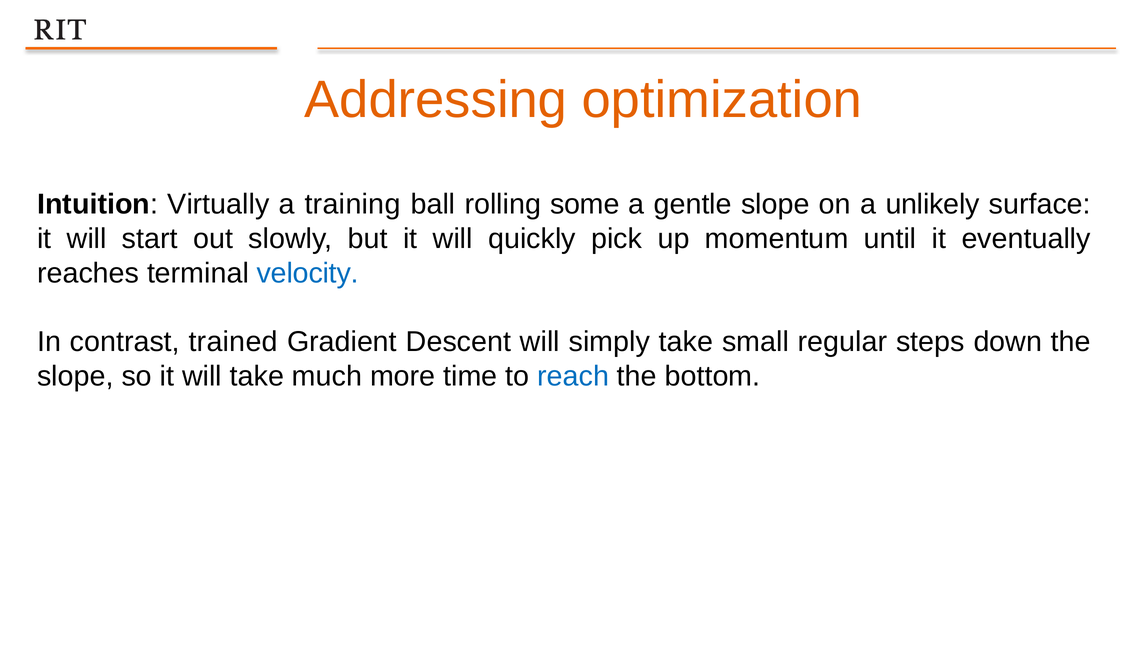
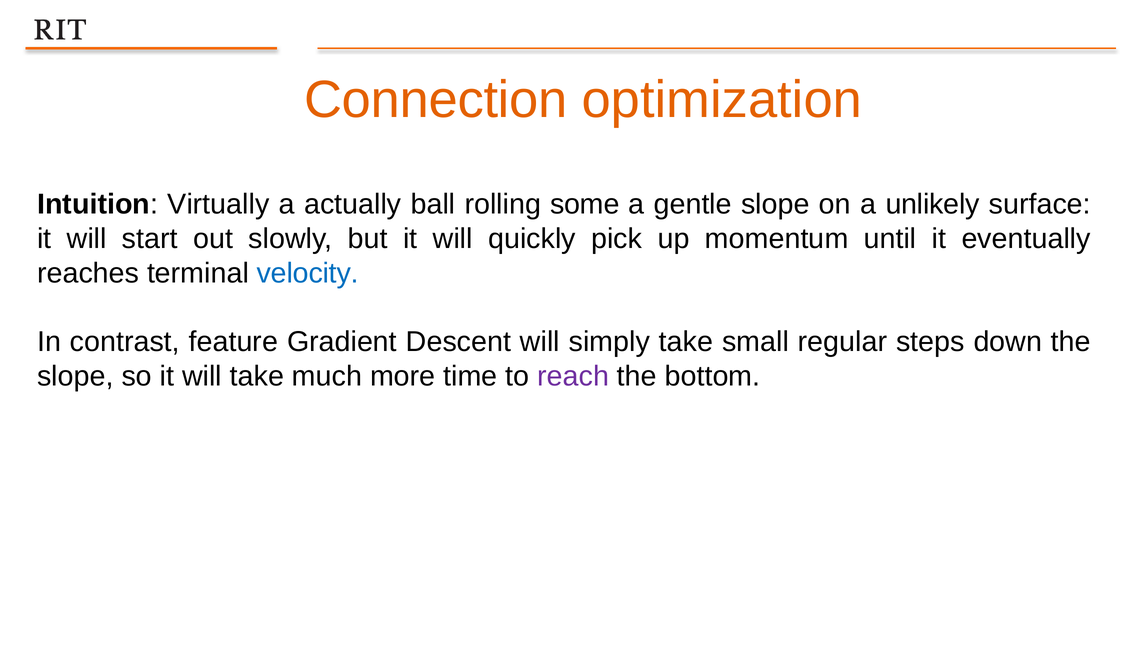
Addressing: Addressing -> Connection (436, 100)
training: training -> actually (353, 204)
trained: trained -> feature (233, 342)
reach colour: blue -> purple (573, 376)
